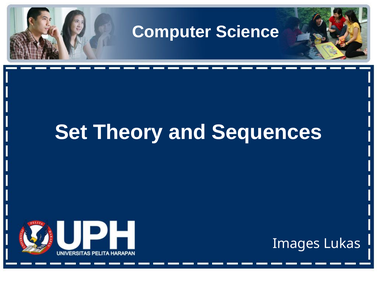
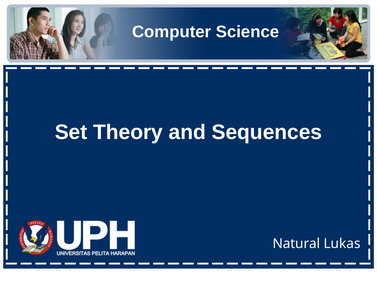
Images: Images -> Natural (296, 243)
